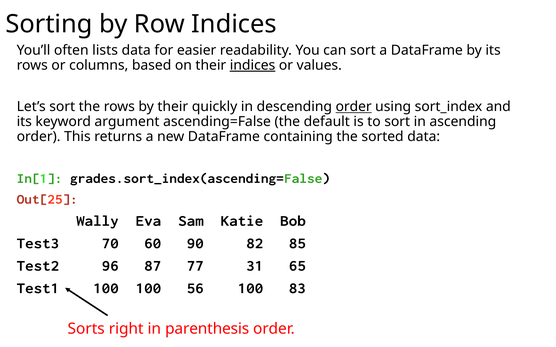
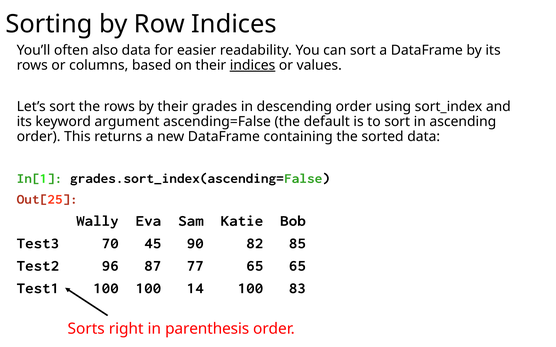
lists: lists -> also (105, 50)
quickly: quickly -> grades (215, 107)
order underline: present -> none (354, 107)
60: 60 -> 45 (153, 243)
77 31: 31 -> 65 (255, 266)
56: 56 -> 14 (195, 288)
